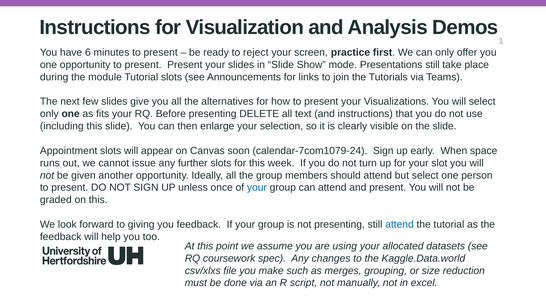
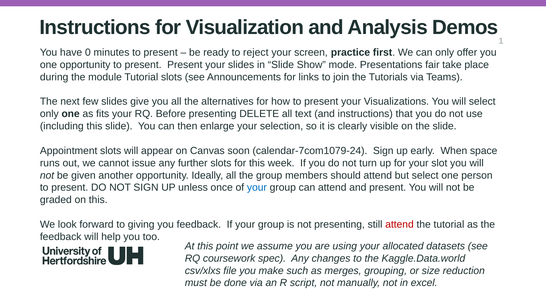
6: 6 -> 0 (88, 53)
Presentations still: still -> fair (432, 65)
attend colour: blue -> red (399, 225)
